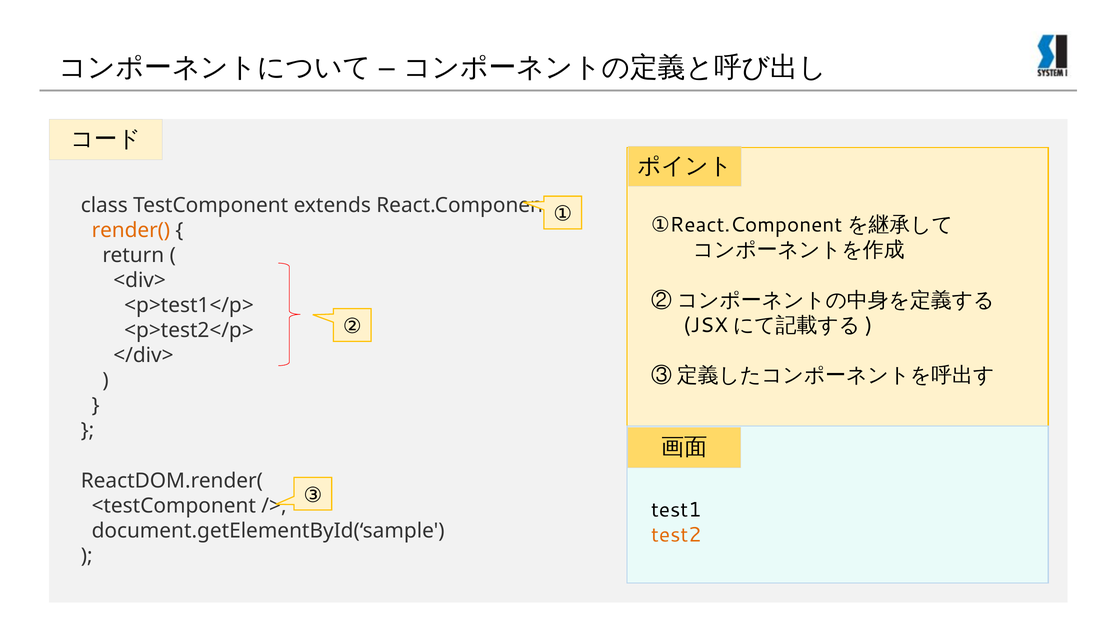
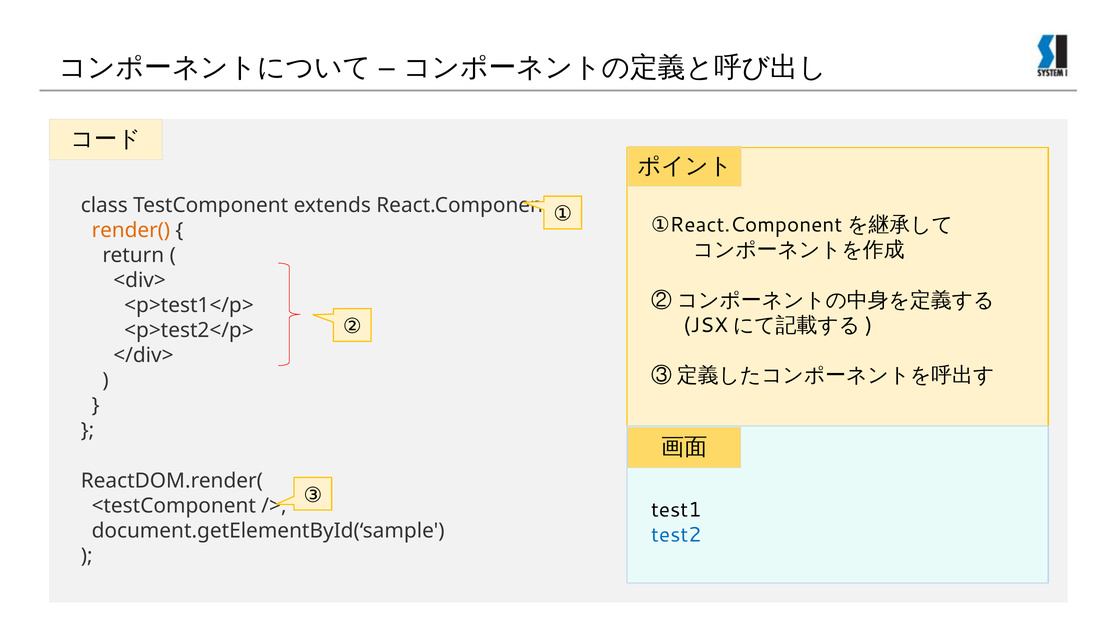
test2 colour: orange -> blue (676, 534)
